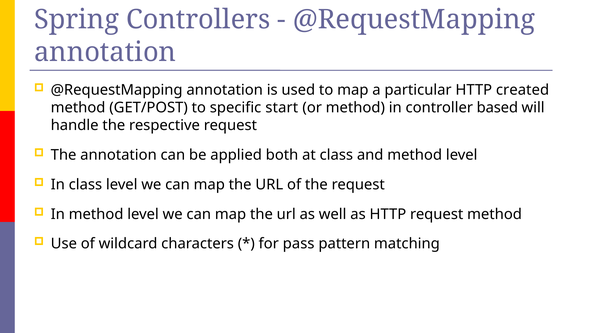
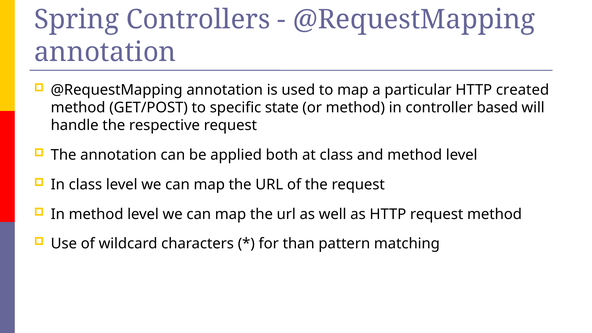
start: start -> state (282, 108)
pass: pass -> than (299, 244)
